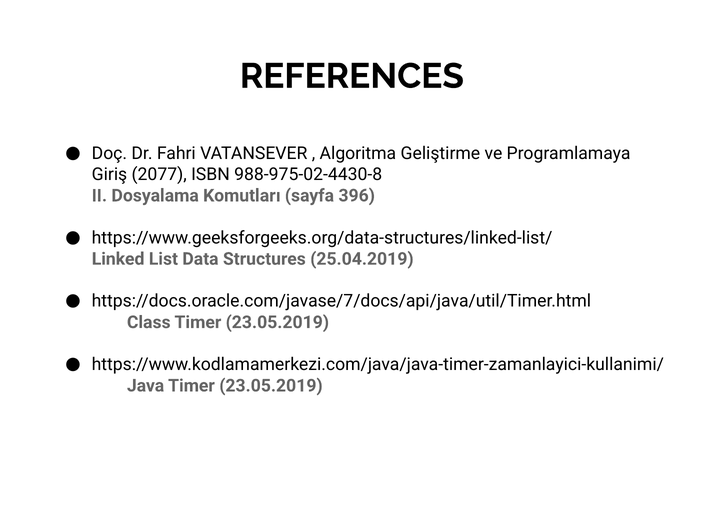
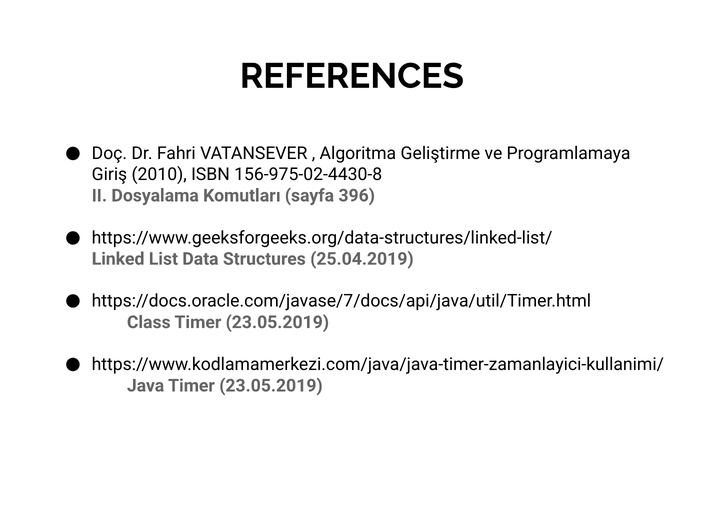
2077: 2077 -> 2010 (159, 174)
988-975-02-4430-8: 988-975-02-4430-8 -> 156-975-02-4430-8 (308, 174)
